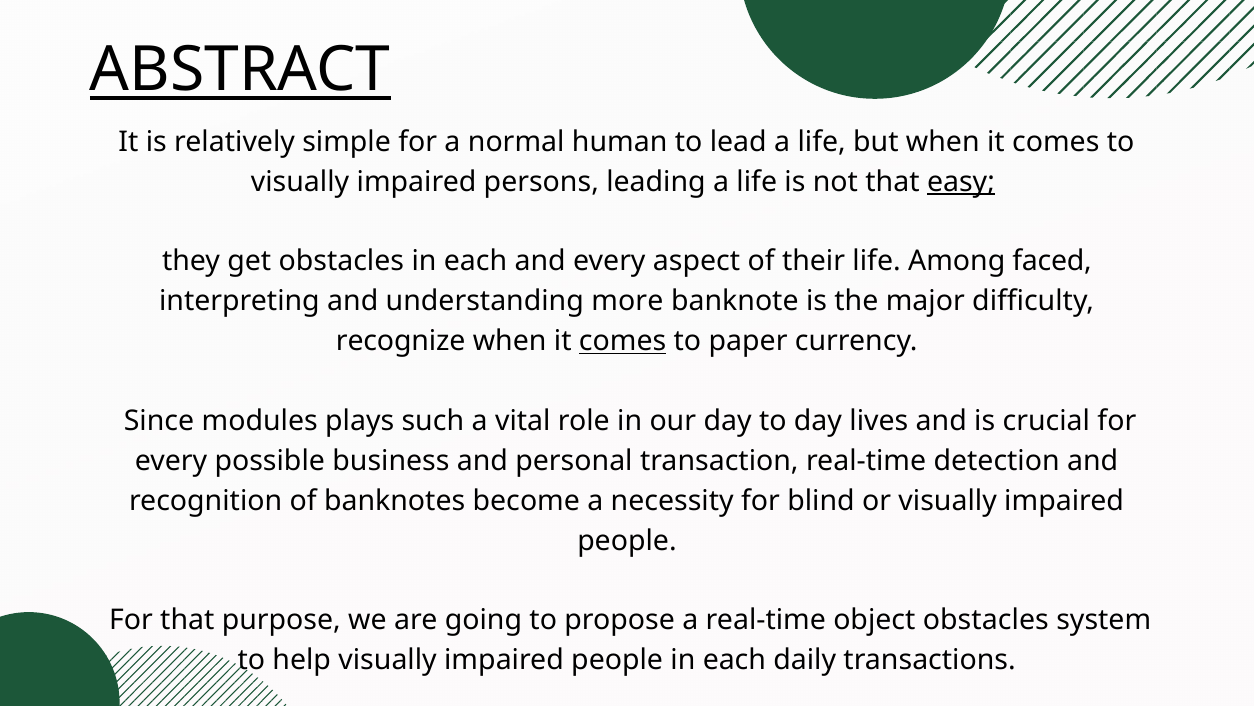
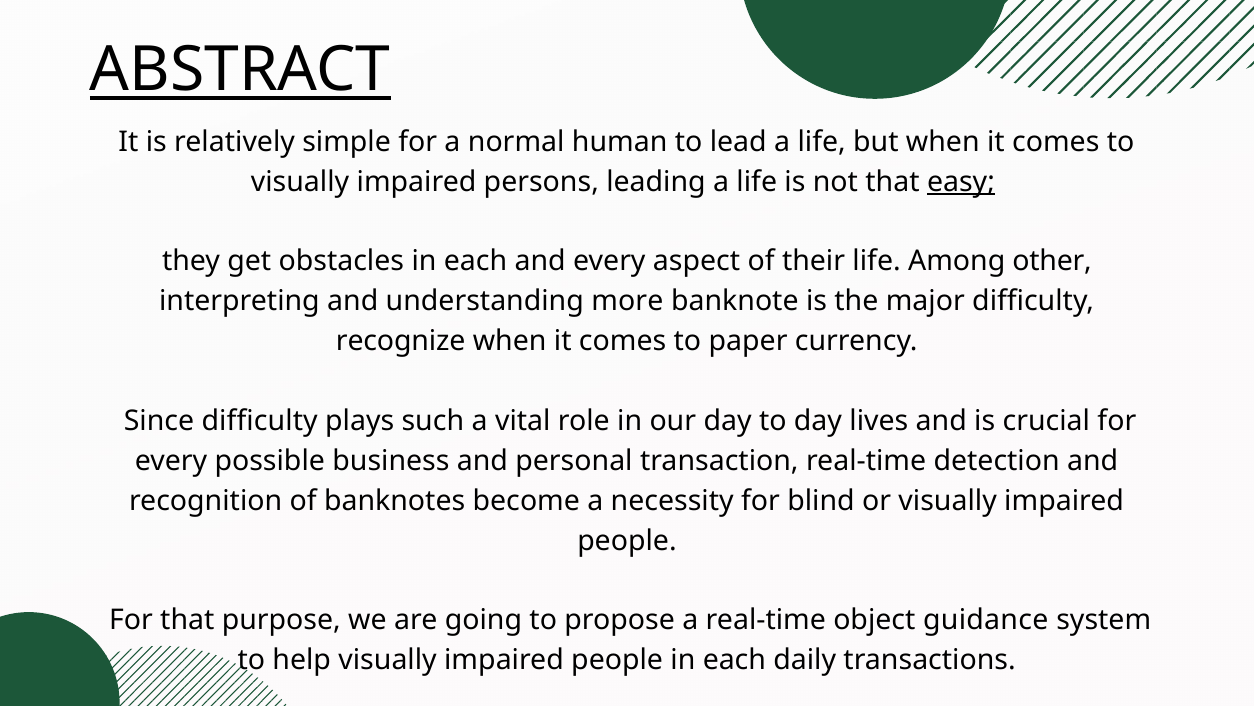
faced: faced -> other (1052, 261)
comes underline: present -> none (623, 341)
Since modules: modules -> difficulty (260, 421)
object obstacles: obstacles -> guidance (986, 620)
